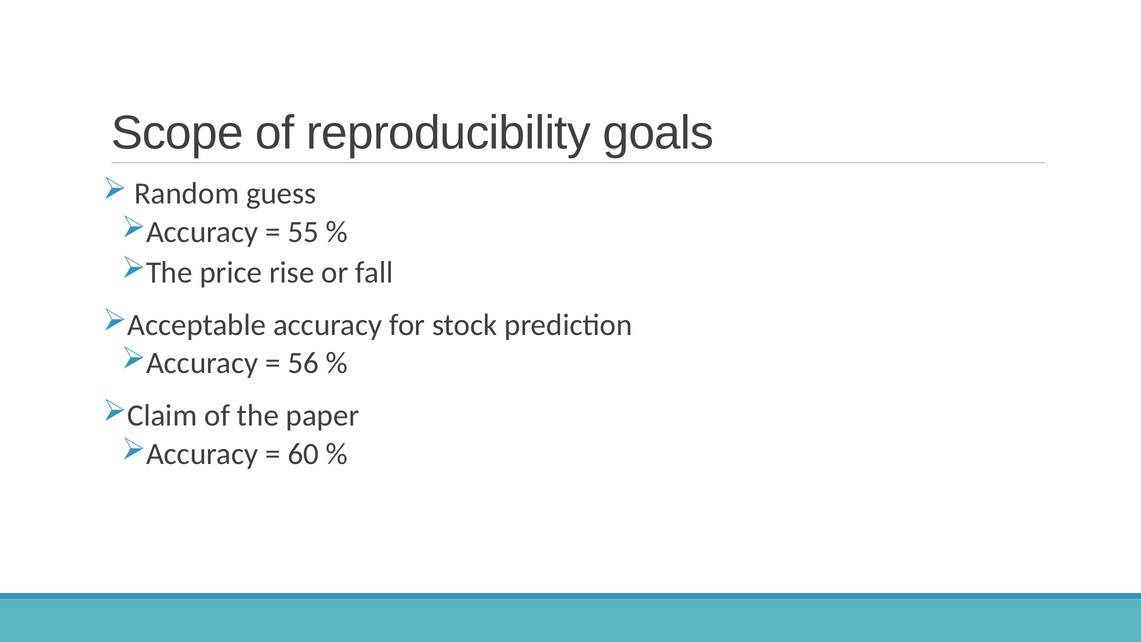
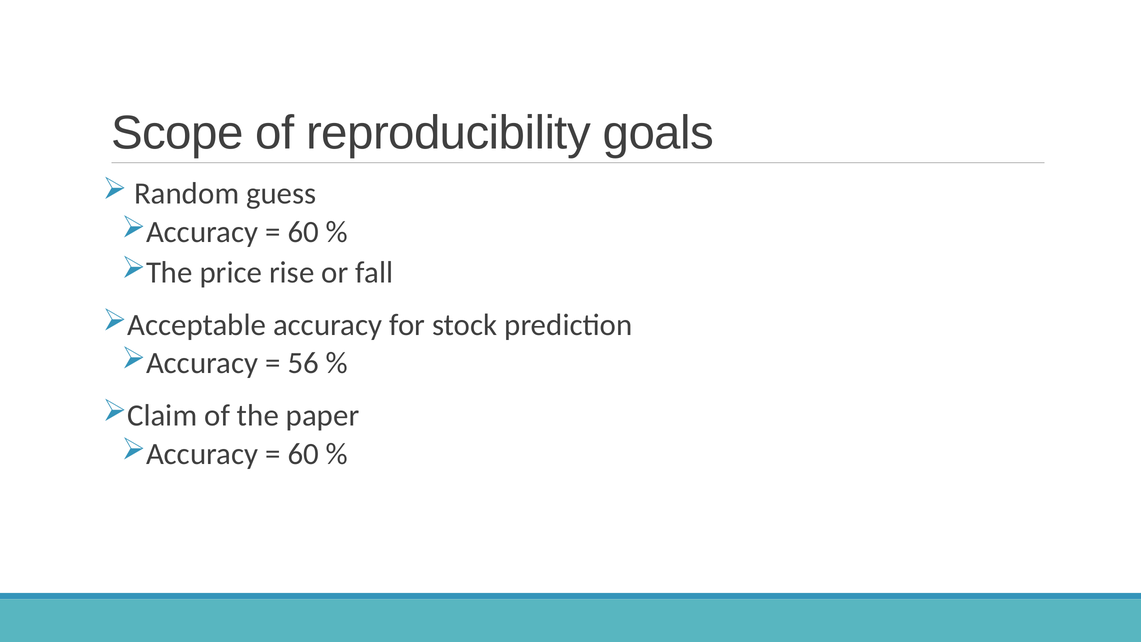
55: 55 -> 60 (303, 232)
